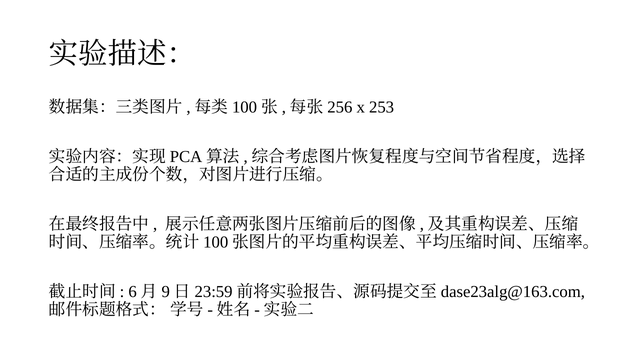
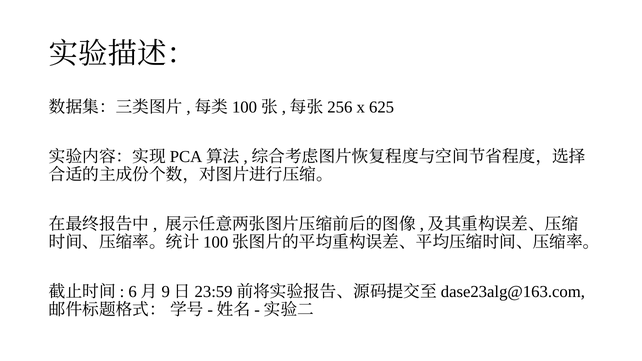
253: 253 -> 625 (382, 107)
